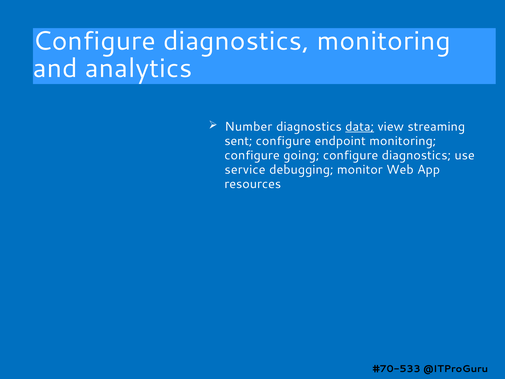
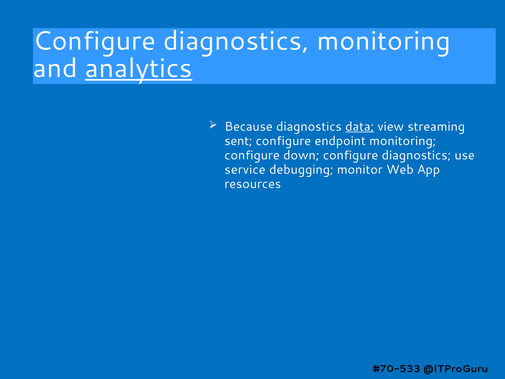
analytics underline: none -> present (139, 68)
Number: Number -> Because (249, 126)
going: going -> down (301, 155)
